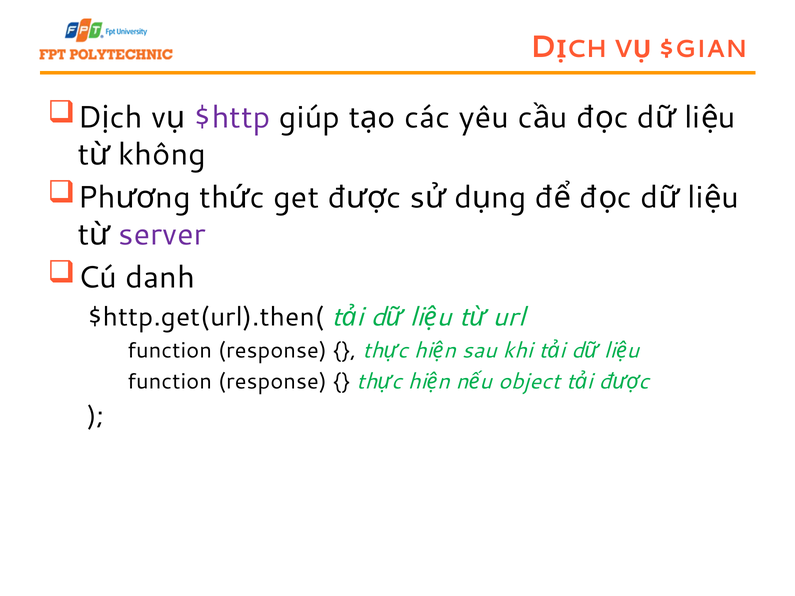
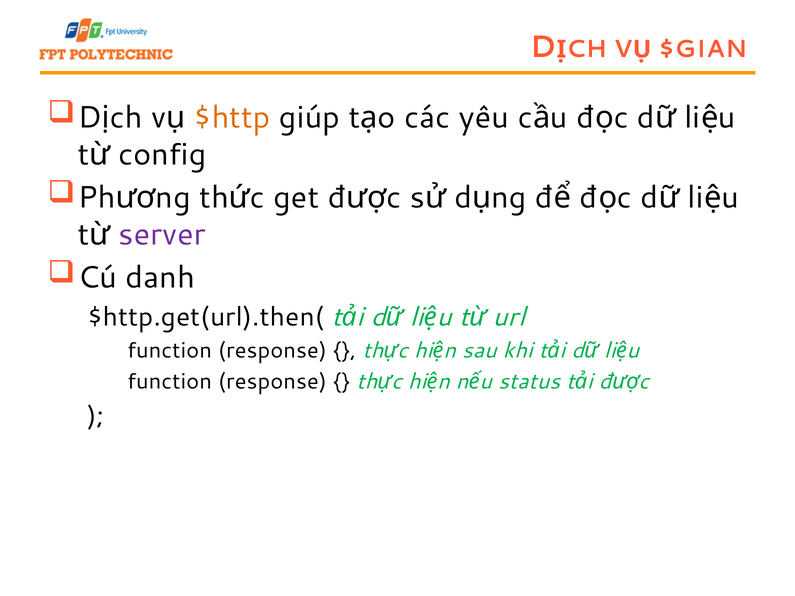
$http colour: purple -> orange (232, 117)
không: không -> config (162, 154)
object: object -> status (529, 382)
